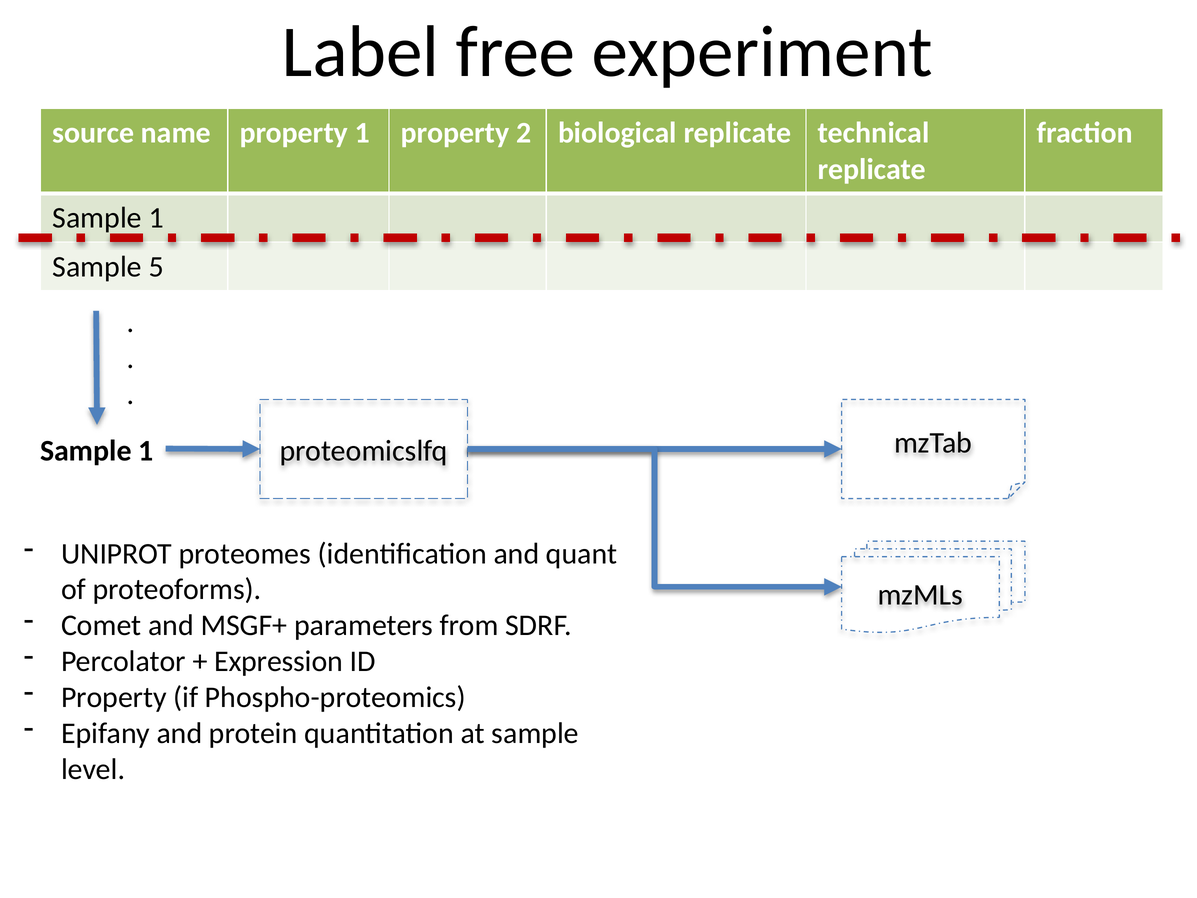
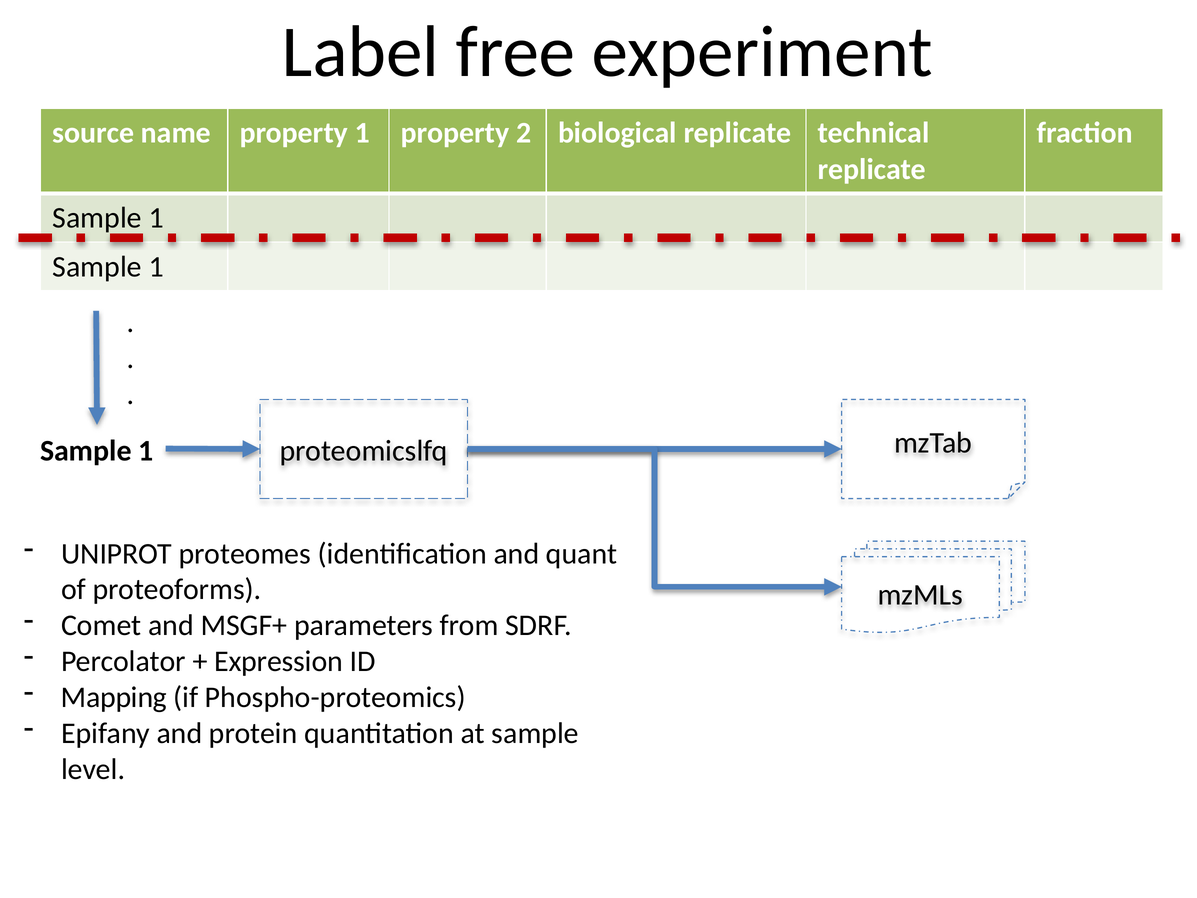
5: 5 -> 1 (156, 267)
Property: Property -> Mapping (114, 697)
